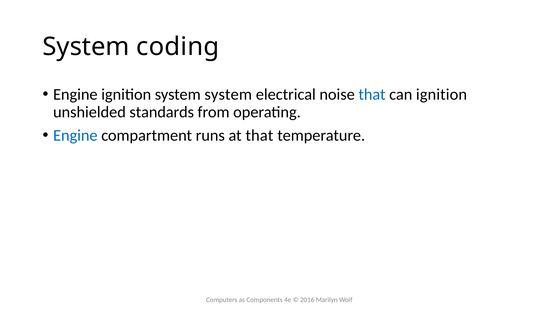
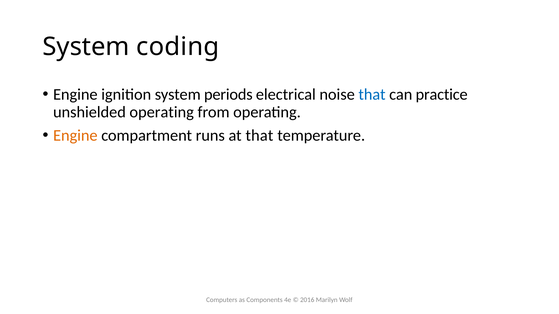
system system: system -> periods (228, 95)
can ignition: ignition -> practice (442, 95)
unshielded standards: standards -> operating (162, 112)
Engine colour: blue -> orange (75, 136)
